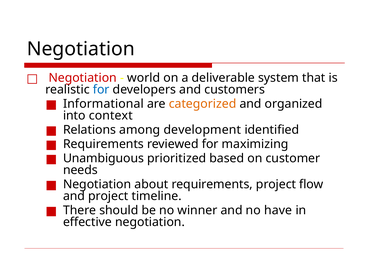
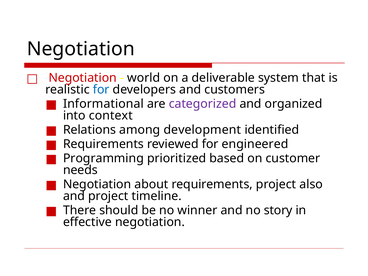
categorized colour: orange -> purple (203, 104)
maximizing: maximizing -> engineered (255, 144)
Unambiguous: Unambiguous -> Programming (103, 158)
flow: flow -> also (311, 184)
have: have -> story (278, 210)
